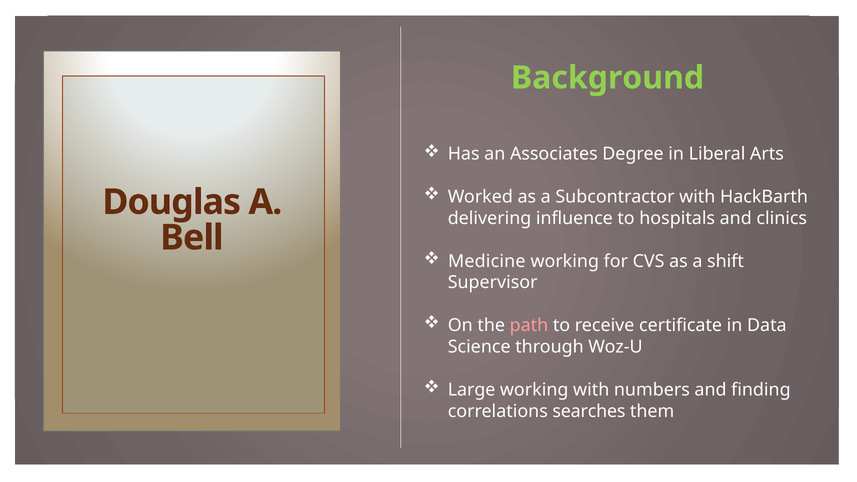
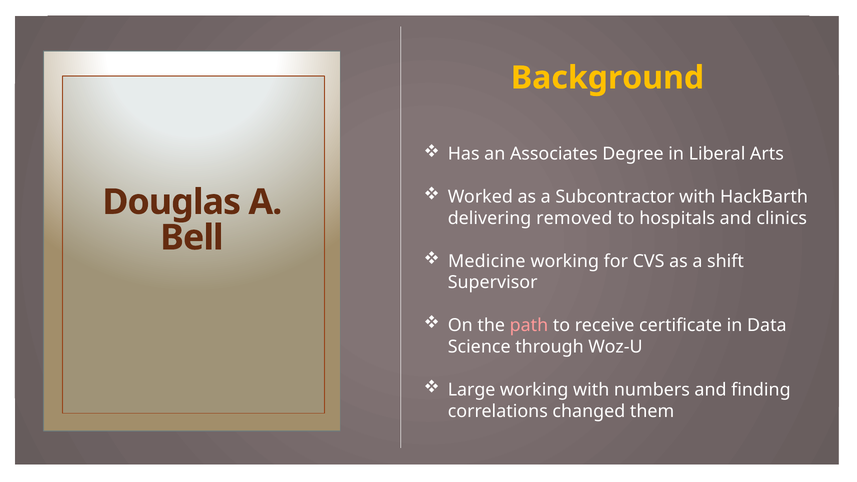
Background colour: light green -> yellow (607, 78)
influence: influence -> removed (574, 218)
searches: searches -> changed (589, 411)
